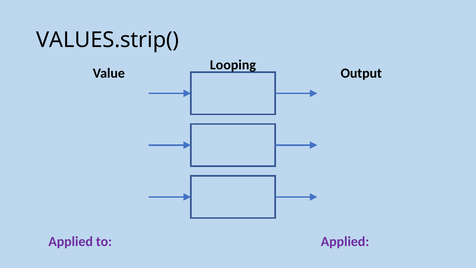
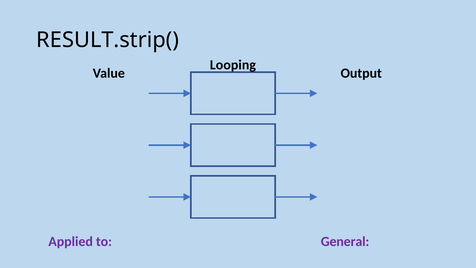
VALUES.strip(: VALUES.strip( -> RESULT.strip( (108, 40)
to Applied: Applied -> General (345, 241)
